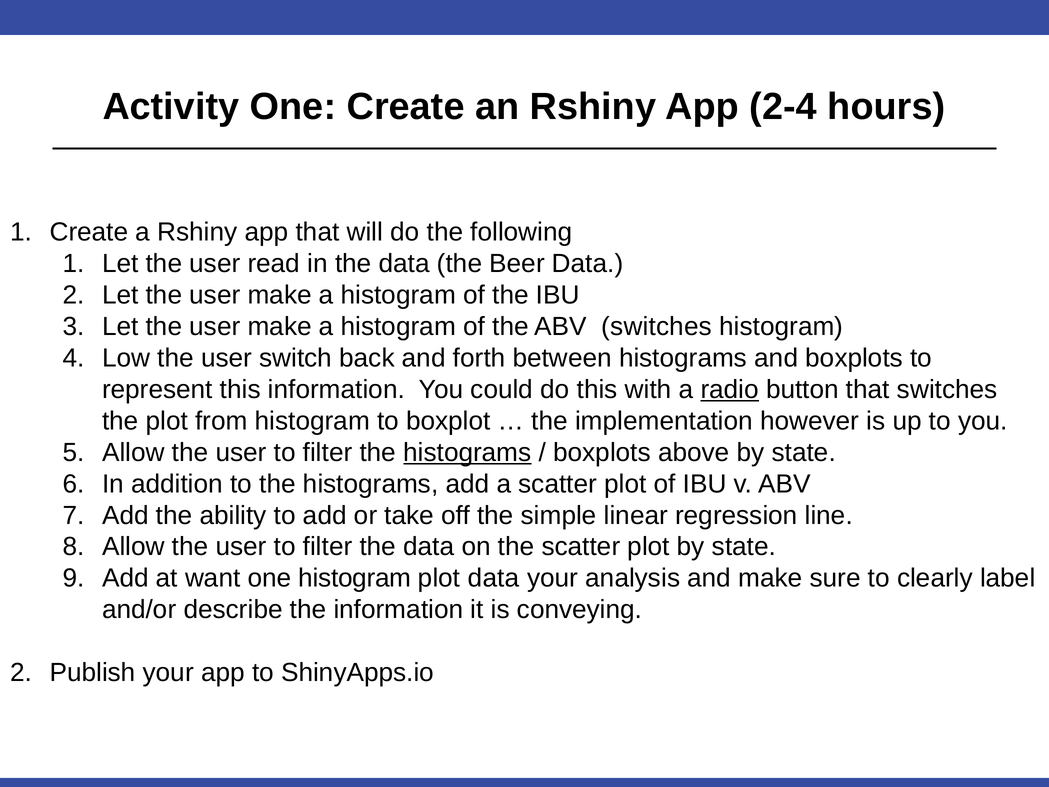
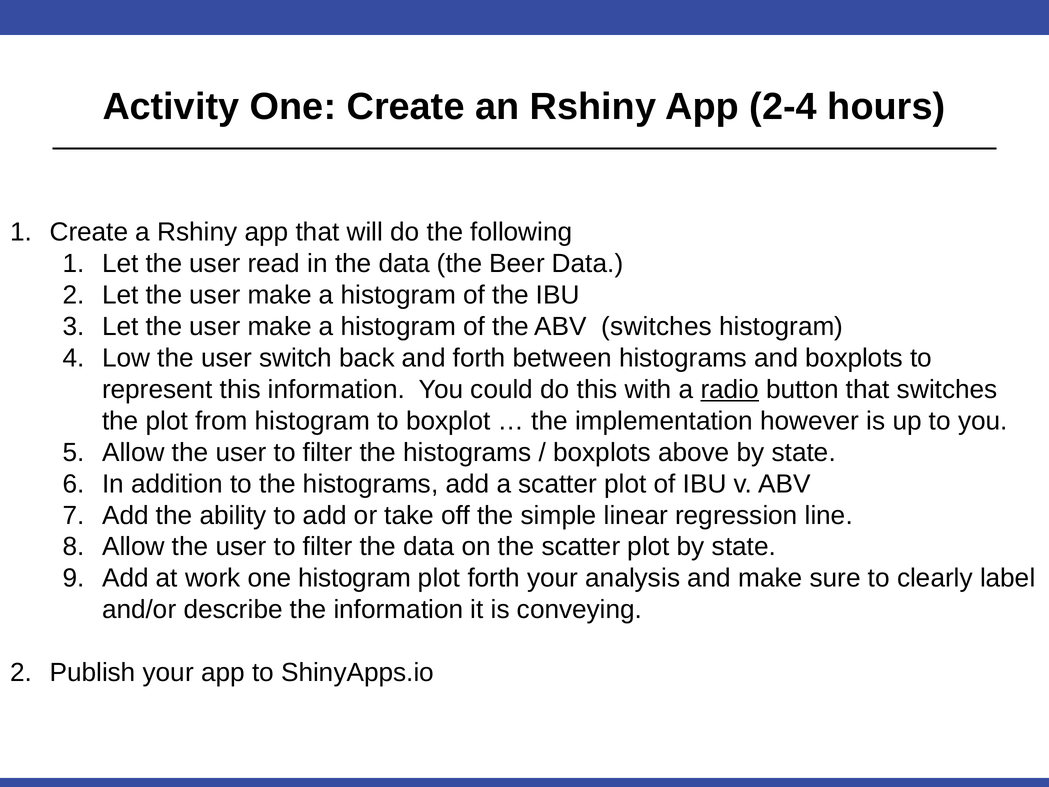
histograms underline: present -> none (467, 452)
want: want -> work (213, 578)
plot data: data -> forth (494, 578)
